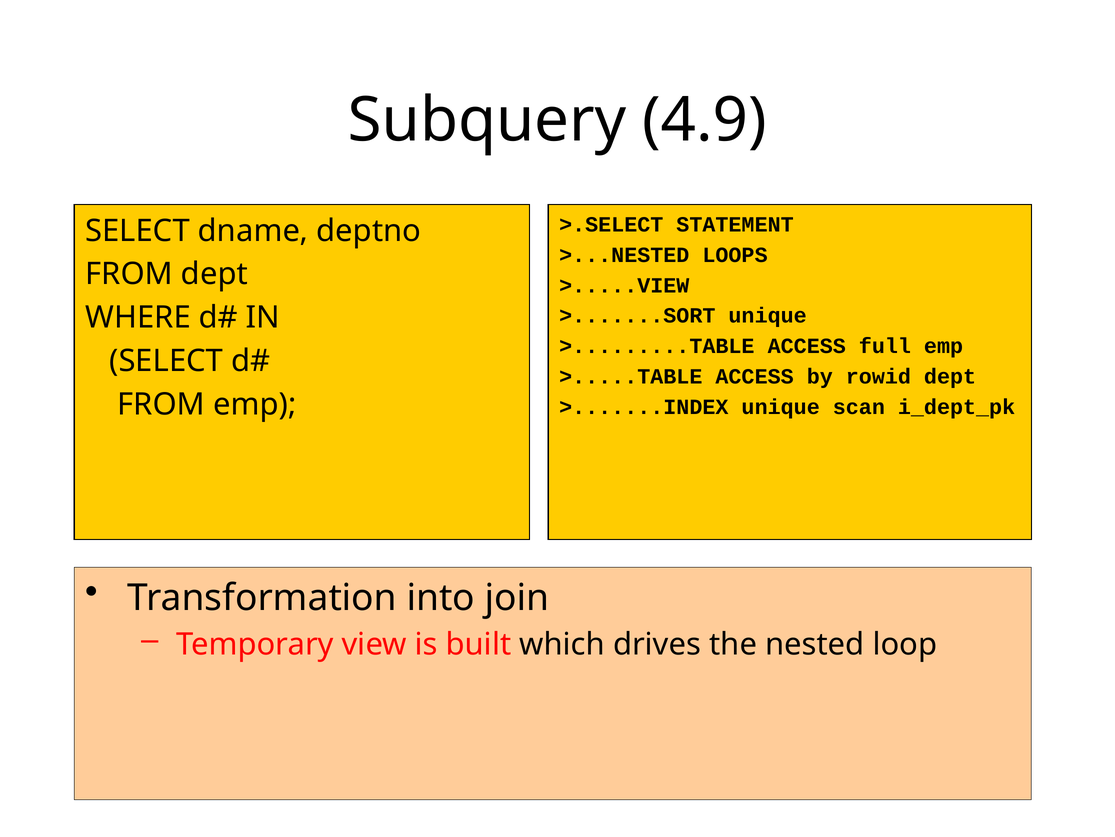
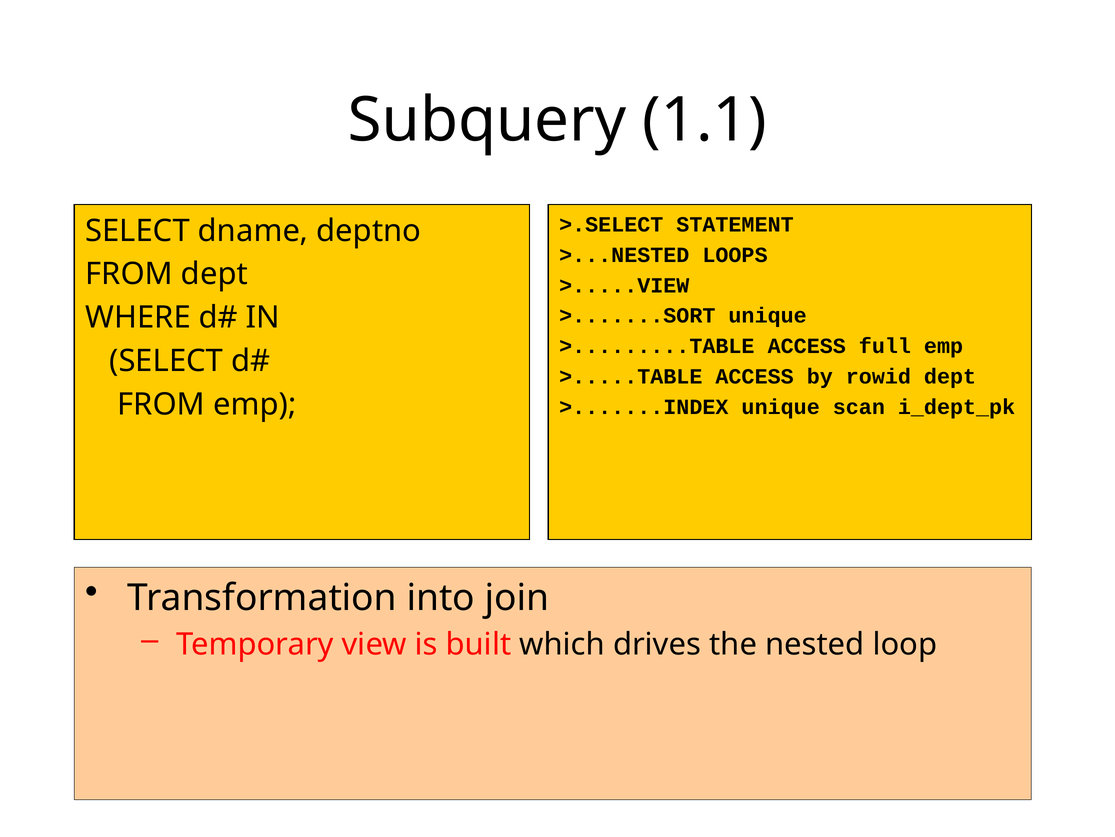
4.9: 4.9 -> 1.1 (705, 120)
